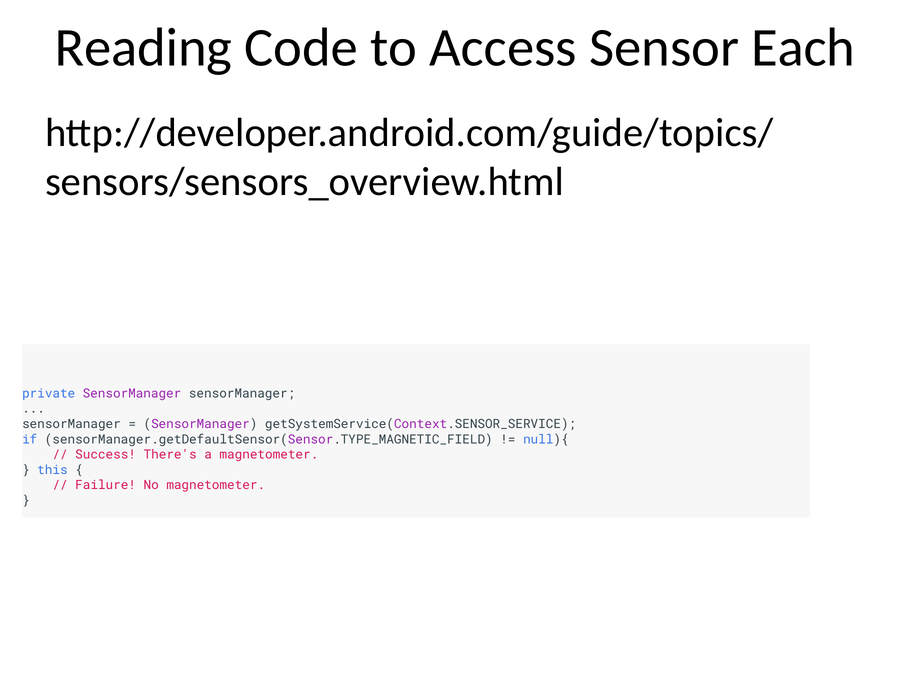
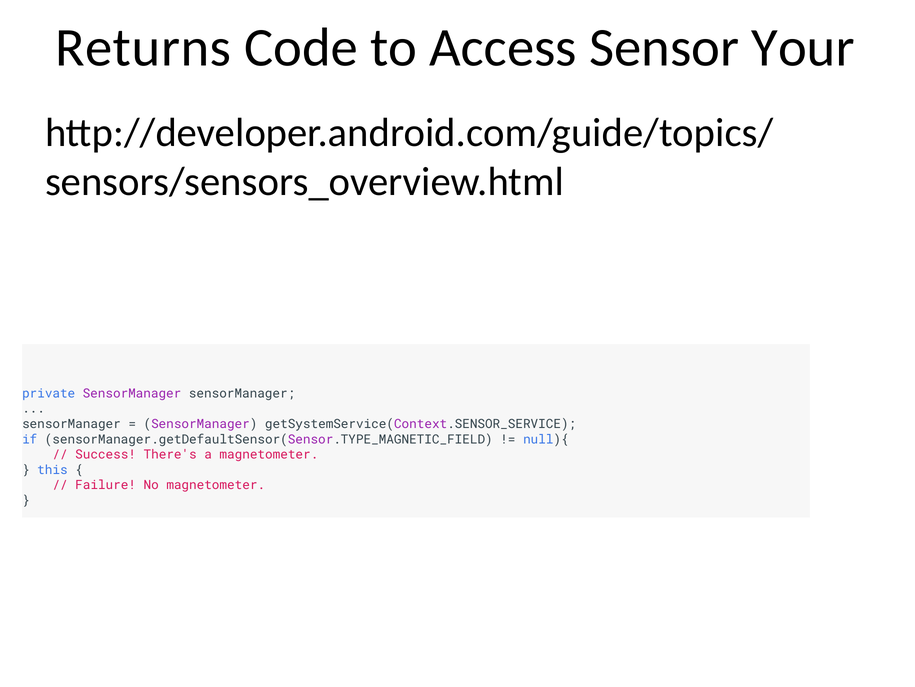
Reading: Reading -> Returns (143, 48)
Each: Each -> Your (803, 48)
